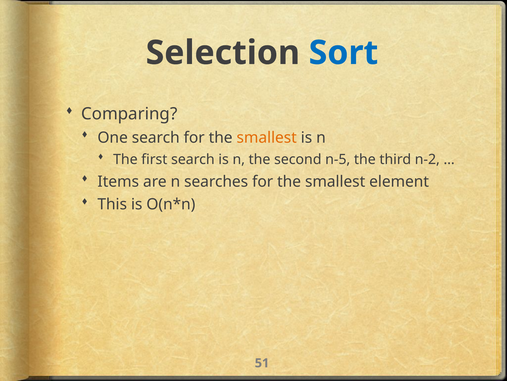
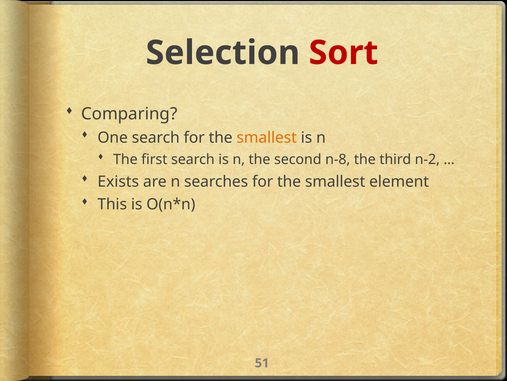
Sort colour: blue -> red (343, 53)
n-5: n-5 -> n-8 (338, 159)
Items: Items -> Exists (118, 181)
